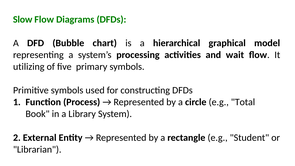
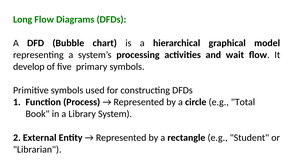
Slow: Slow -> Long (23, 19)
utilizing: utilizing -> develop (29, 67)
